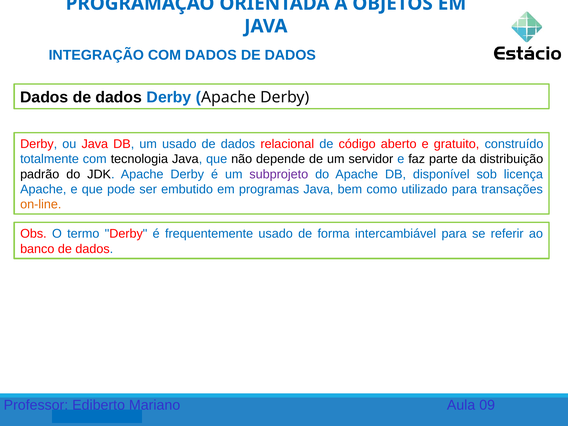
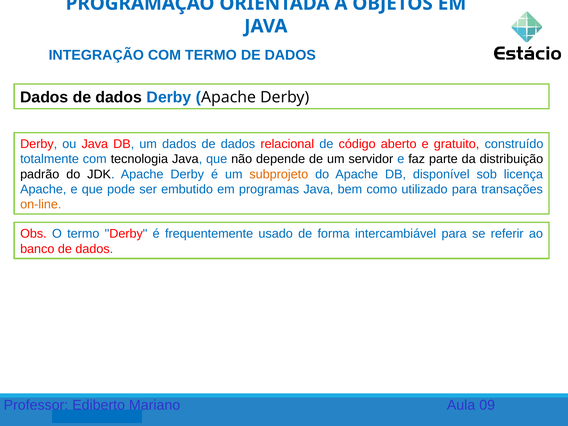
COM DADOS: DADOS -> TERMO (211, 55)
um usado: usado -> dados (179, 144)
subprojeto colour: purple -> orange (279, 174)
